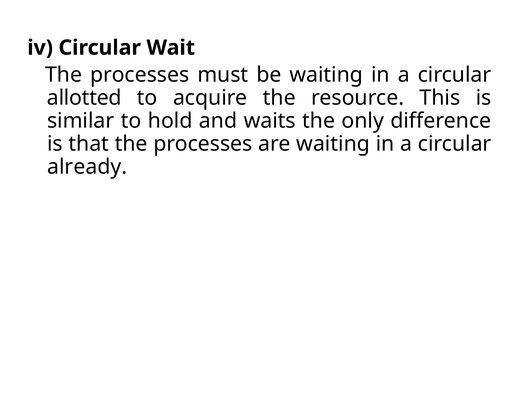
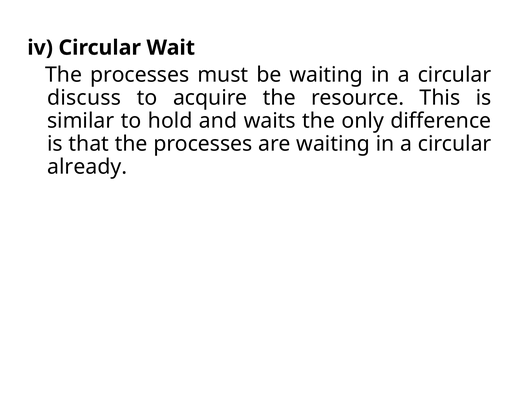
allotted: allotted -> discuss (84, 98)
